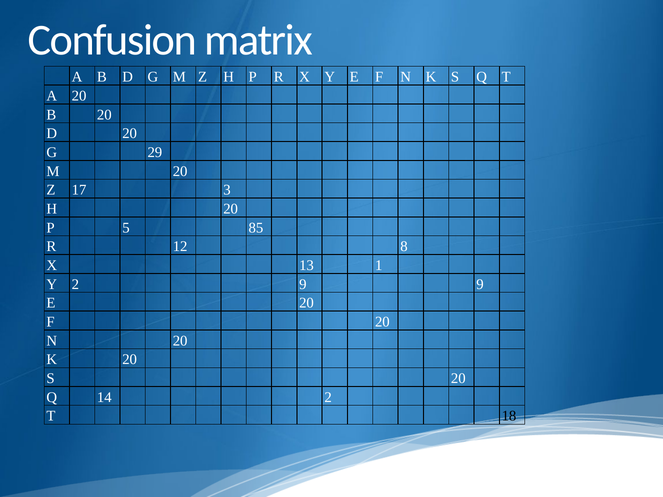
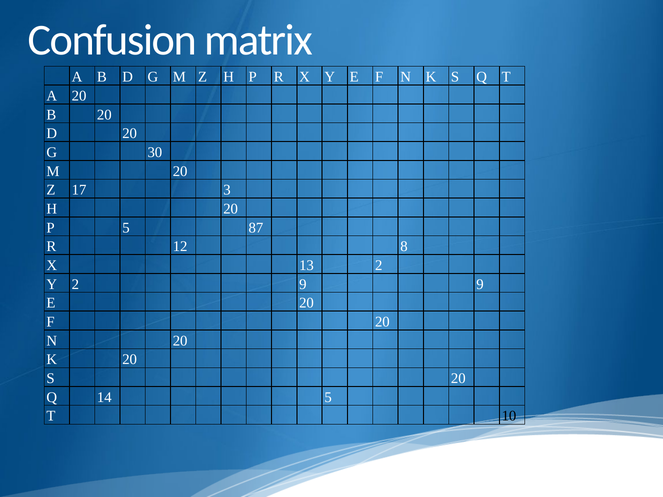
29: 29 -> 30 (155, 152)
85: 85 -> 87 (256, 228)
13 1: 1 -> 2 (379, 266)
14 2: 2 -> 5 (328, 397)
18: 18 -> 10 (509, 416)
